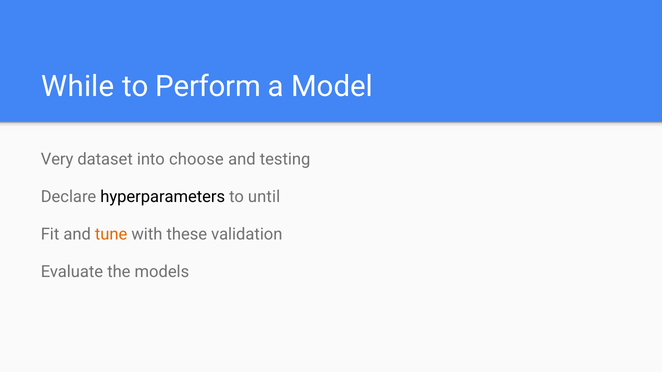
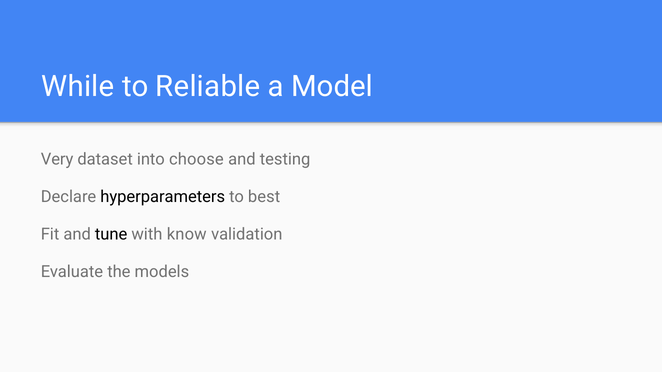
Perform: Perform -> Reliable (208, 87)
until: until -> best (264, 197)
tune colour: orange -> black (111, 235)
these: these -> know (187, 235)
